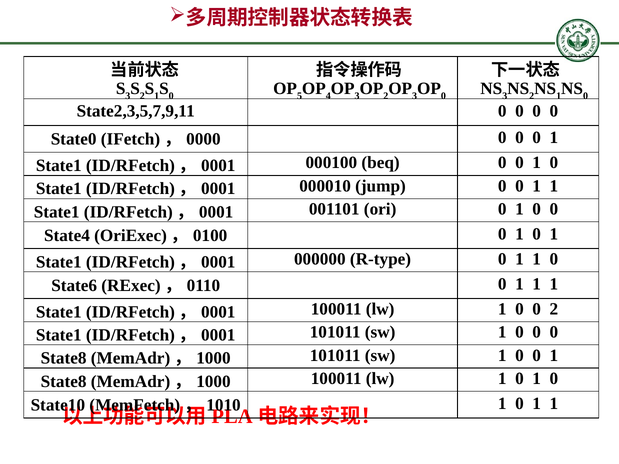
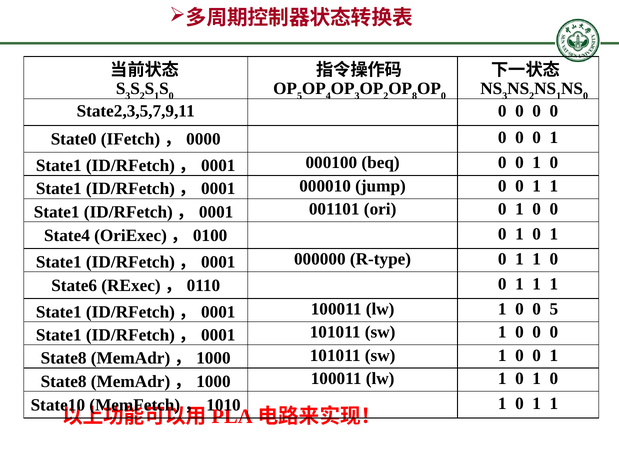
3: 3 -> 8 (415, 96)
0 2: 2 -> 5 (554, 309)
